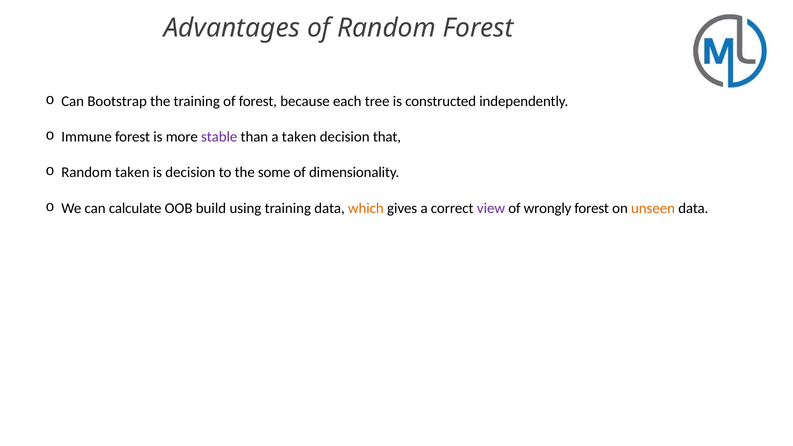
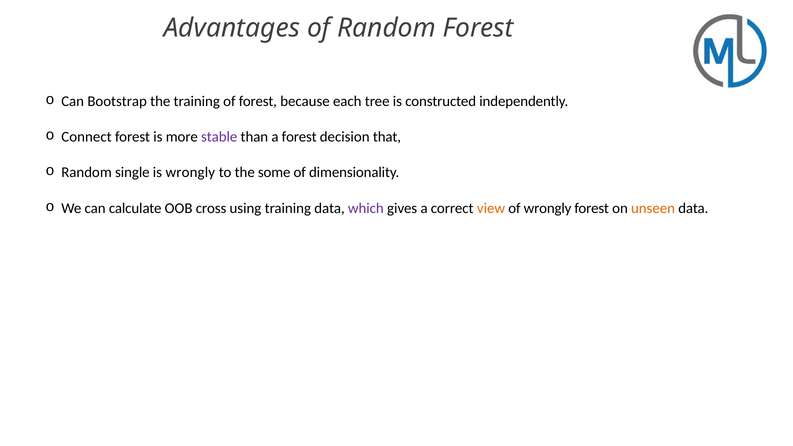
Immune: Immune -> Connect (87, 137)
a taken: taken -> forest (299, 137)
Random taken: taken -> single (132, 173)
is decision: decision -> wrongly (190, 173)
build: build -> cross (211, 208)
which colour: orange -> purple (366, 208)
view colour: purple -> orange (491, 208)
